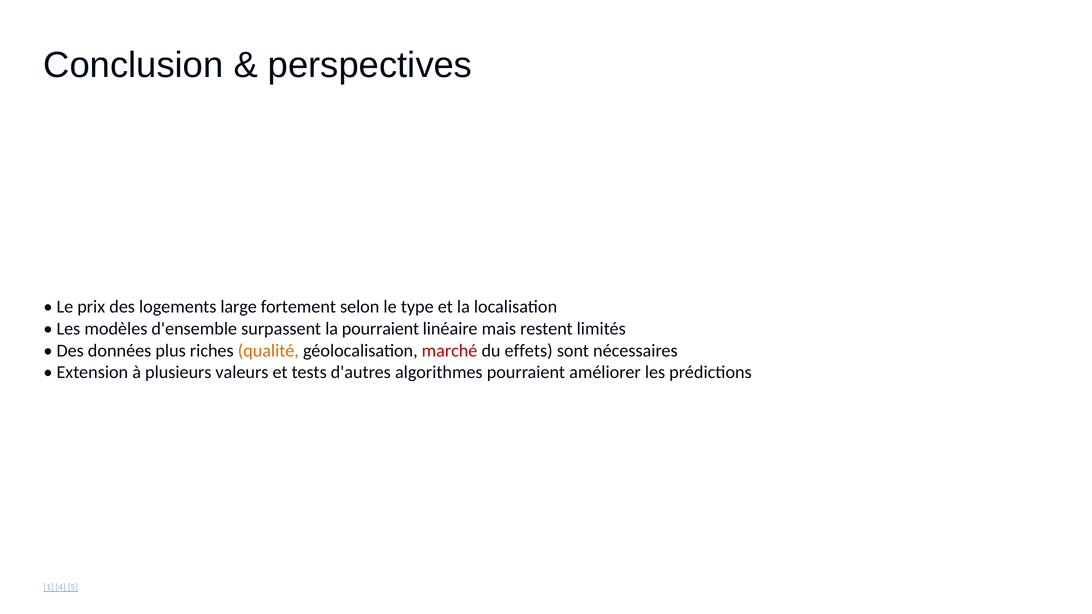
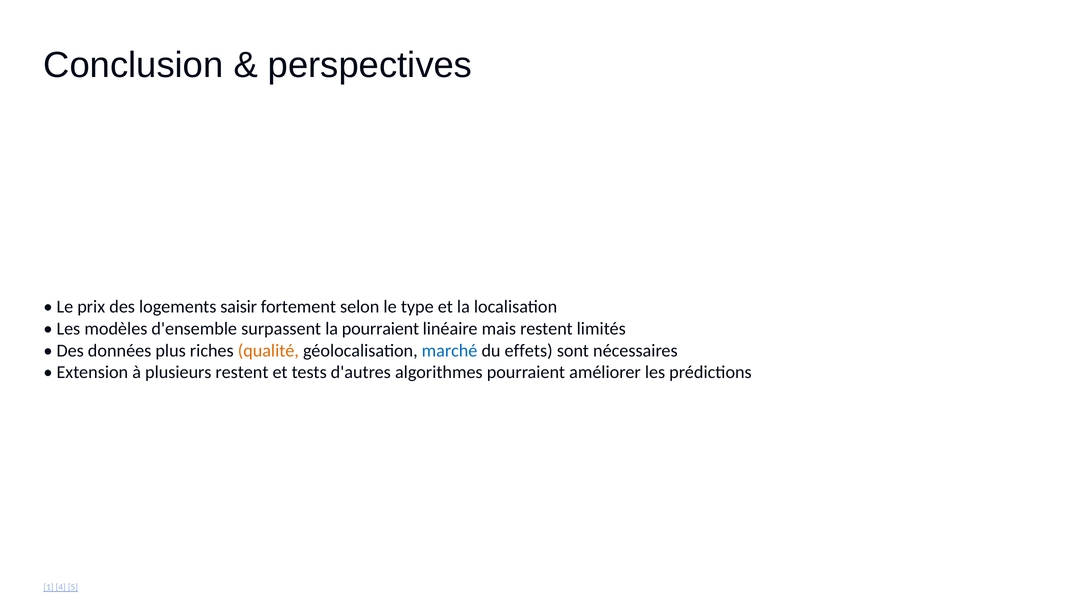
large: large -> saisir (239, 307)
marché colour: red -> blue (450, 351)
plusieurs valeurs: valeurs -> restent (242, 373)
